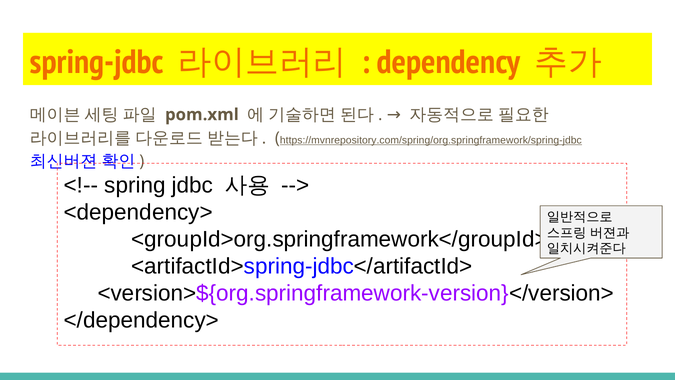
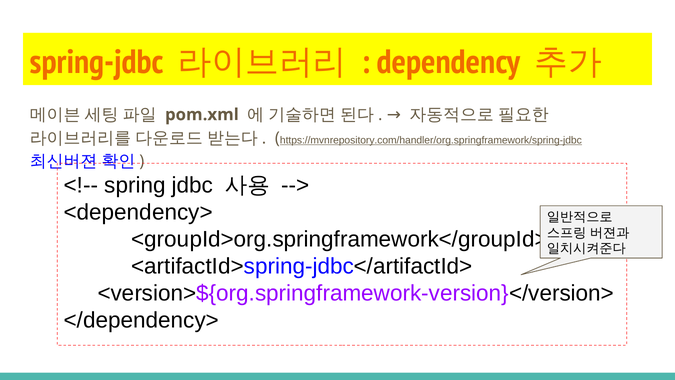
https://mvnrepository.com/spring/org.springframework/spring-jdbc: https://mvnrepository.com/spring/org.springframework/spring-jdbc -> https://mvnrepository.com/handler/org.springframework/spring-jdbc (431, 140)
